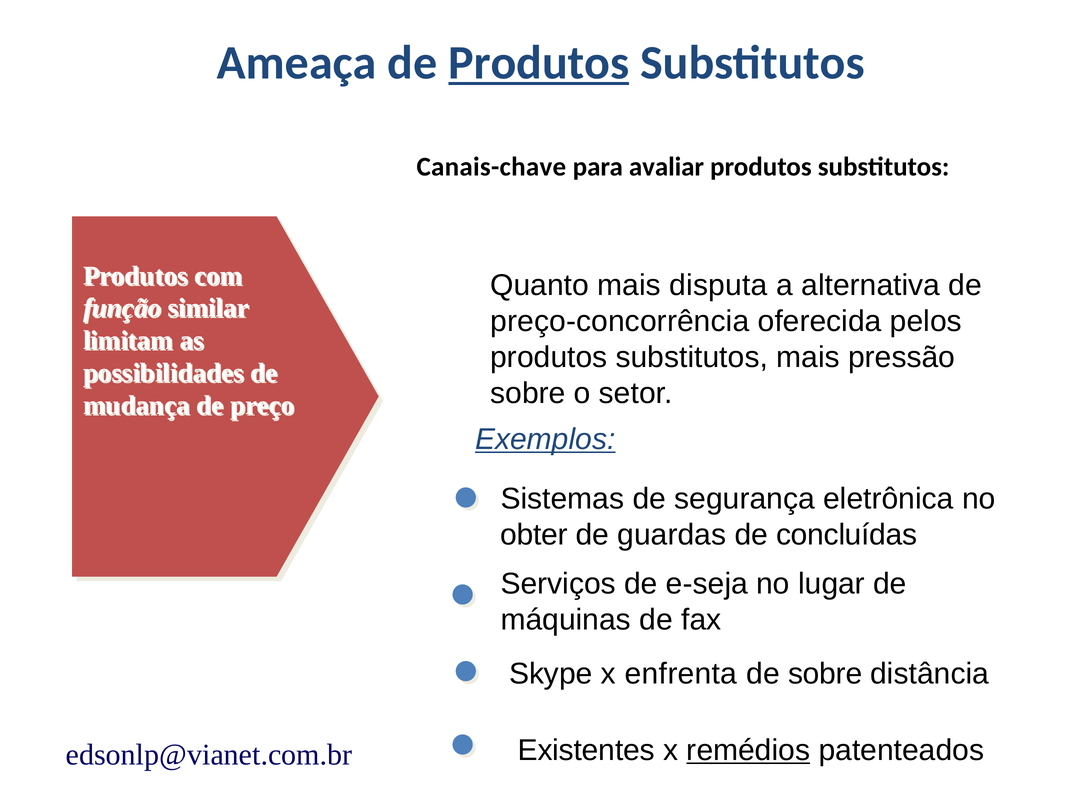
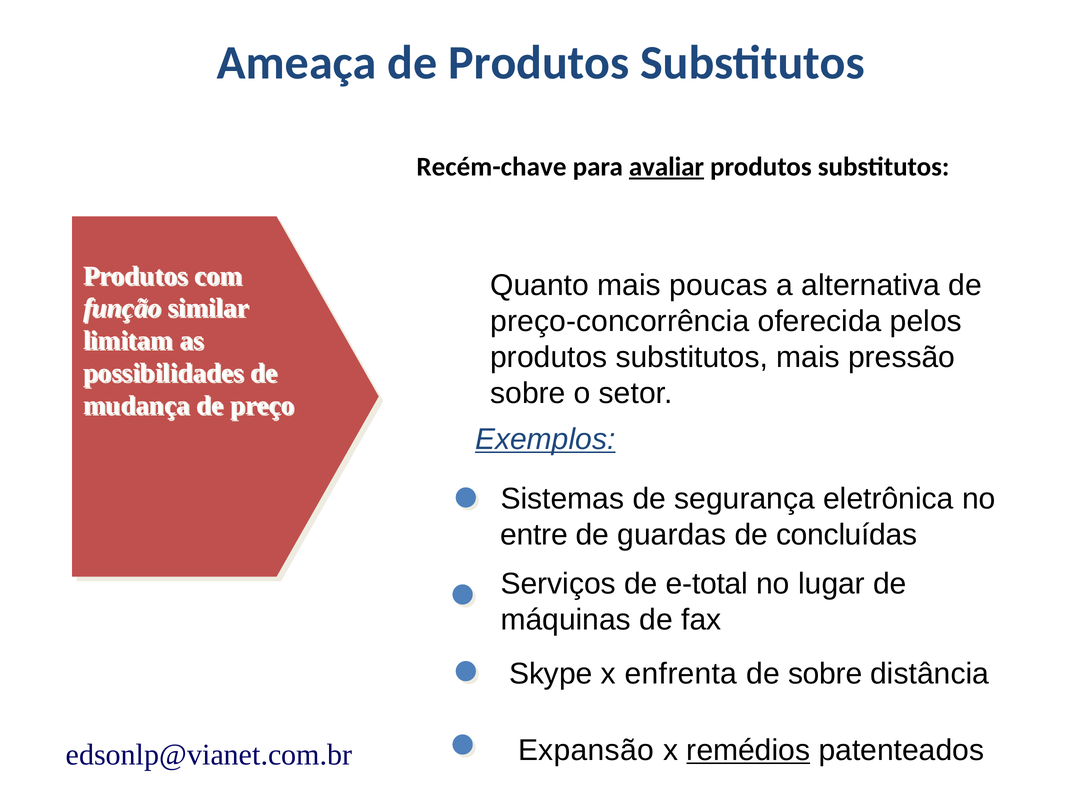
Produtos underline: present -> none (539, 63)
Canais-chave: Canais-chave -> Recém-chave (491, 167)
avaliar underline: none -> present (666, 167)
disputa: disputa -> poucas (718, 285)
obter: obter -> entre (534, 535)
e-seja: e-seja -> e-total (707, 584)
Existentes: Existentes -> Expansão (586, 751)
